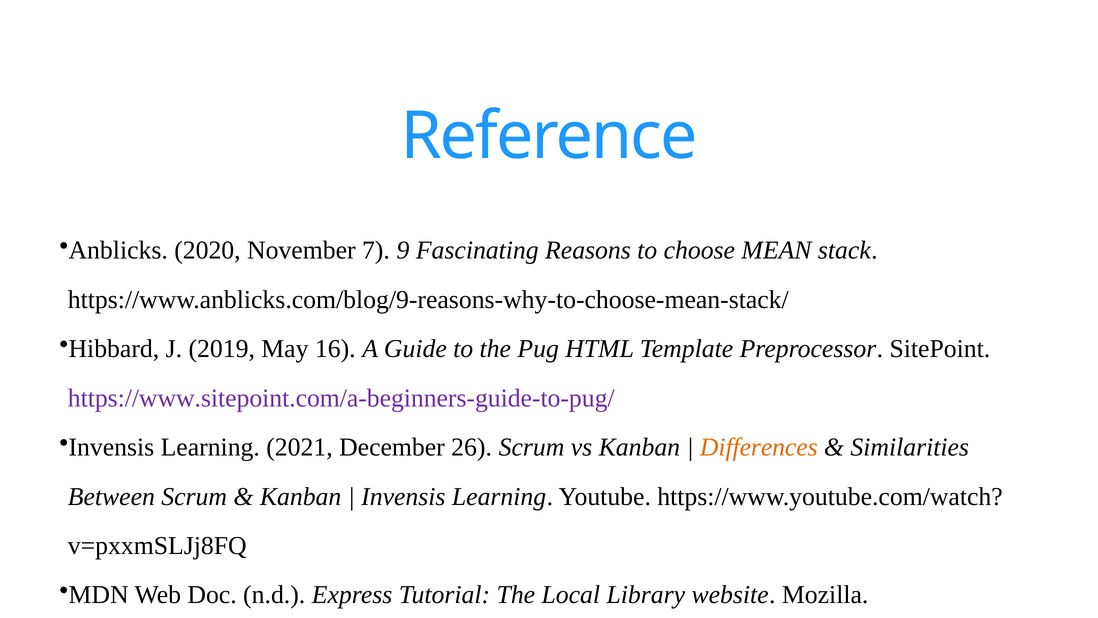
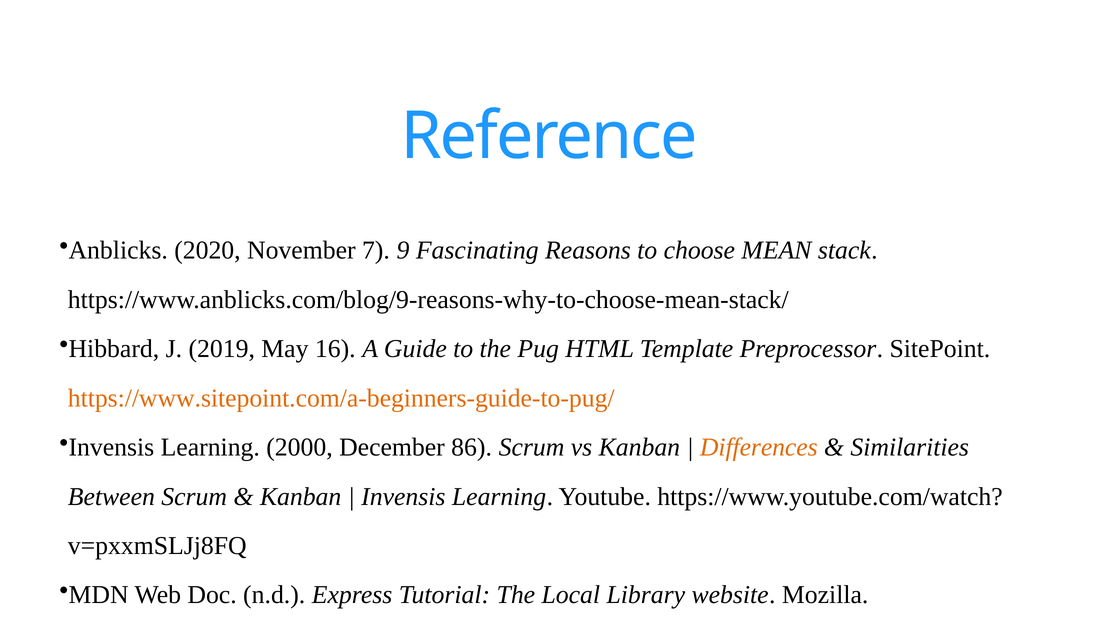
https://www.sitepoint.com/a-beginners-guide-to-pug/ colour: purple -> orange (341, 398)
2021: 2021 -> 2000 (300, 447)
26: 26 -> 86 (472, 447)
